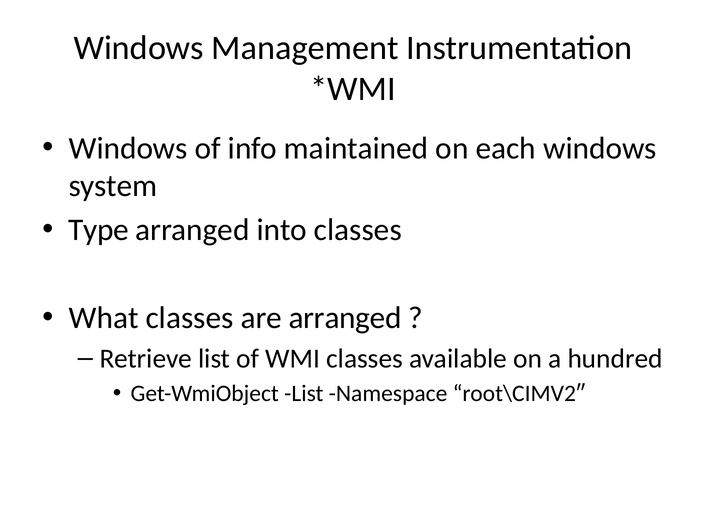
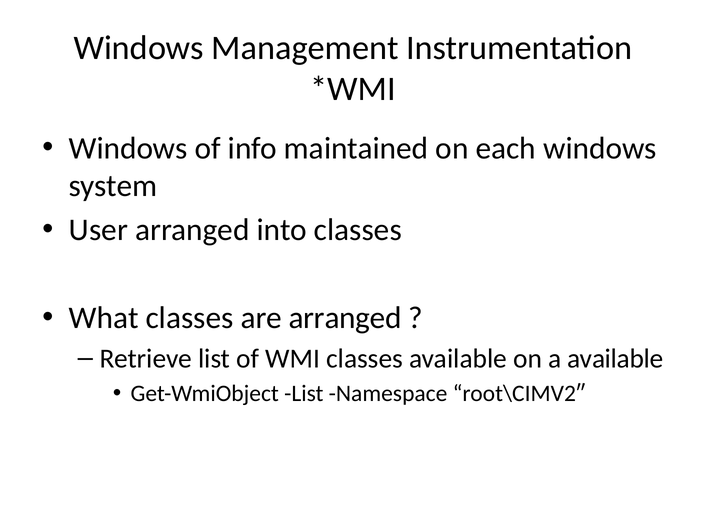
Type: Type -> User (98, 230)
a hundred: hundred -> available (615, 358)
